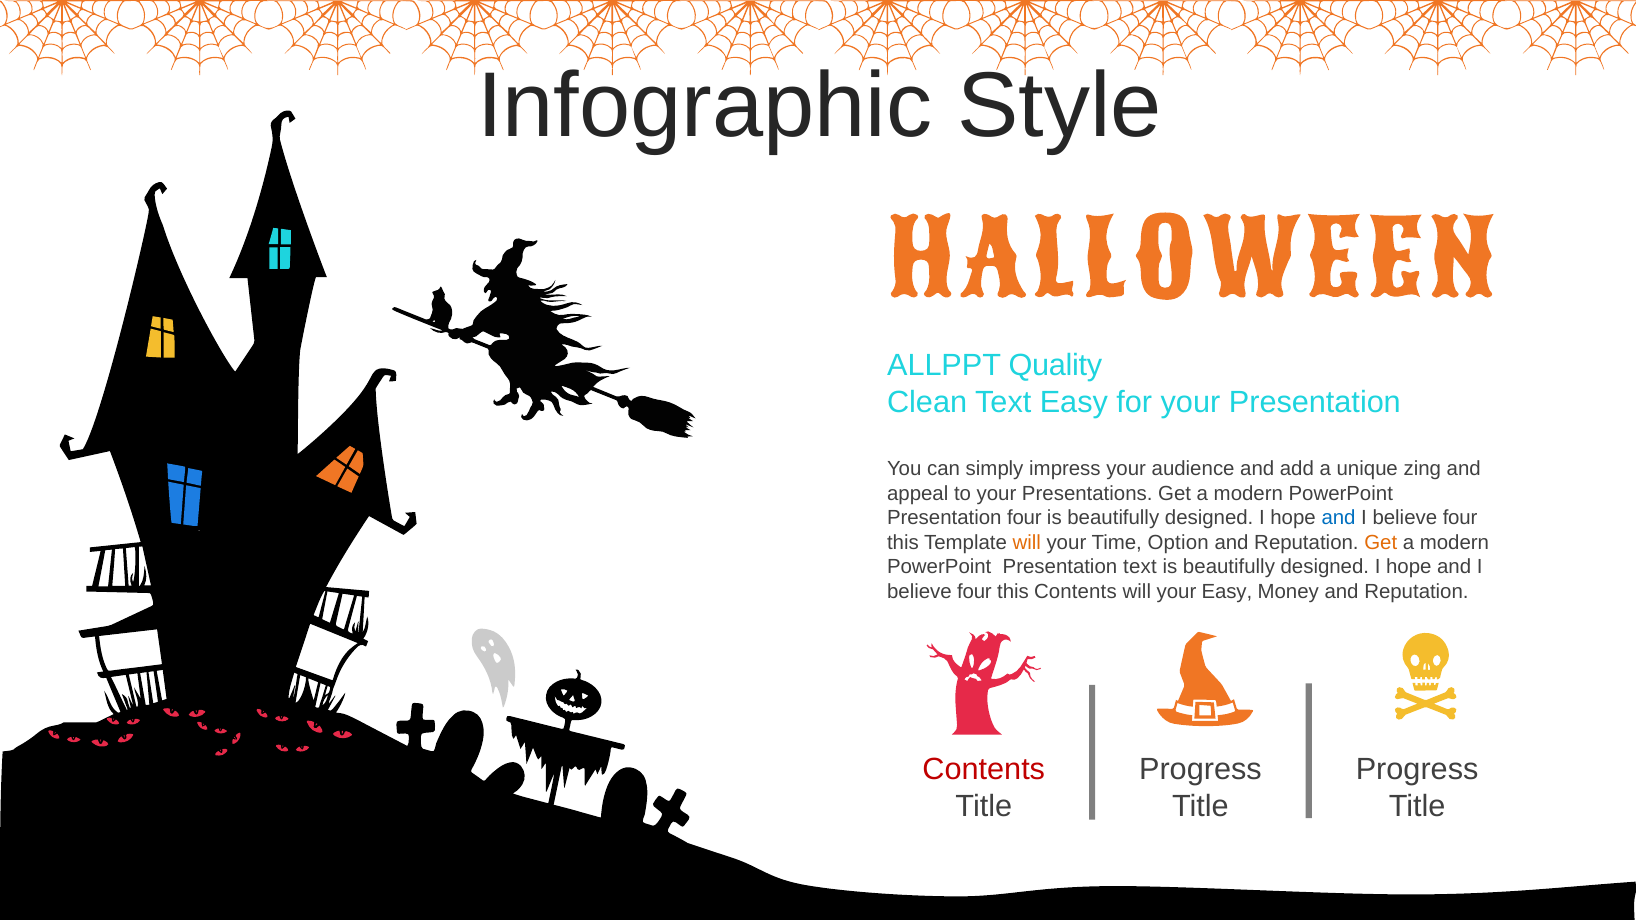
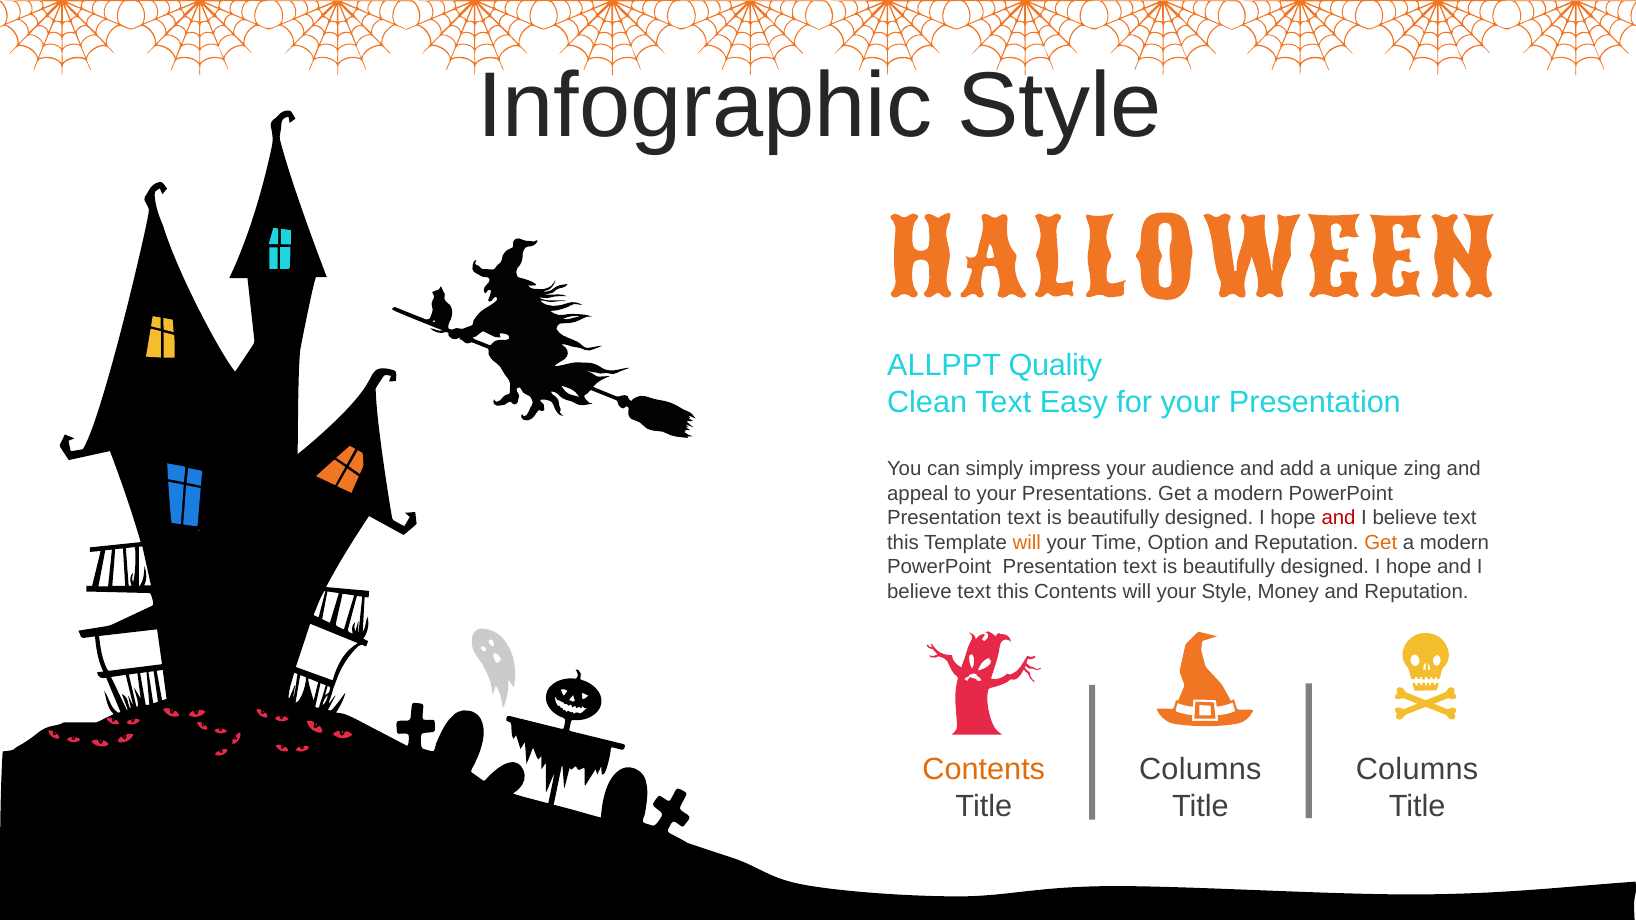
four: four -> text (1024, 518)
and colour: blue -> red (1339, 518)
four: four -> text (1460, 518)
four: four -> text (974, 592)
your Easy: Easy -> Style (1227, 592)
Contents colour: red -> orange (984, 769)
Progress: Progress -> Columns (1200, 769)
Progress: Progress -> Columns (1417, 769)
